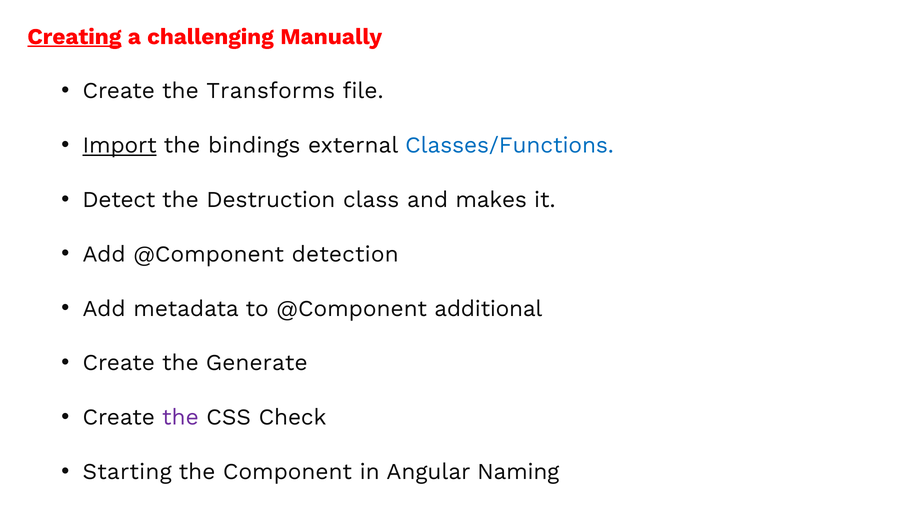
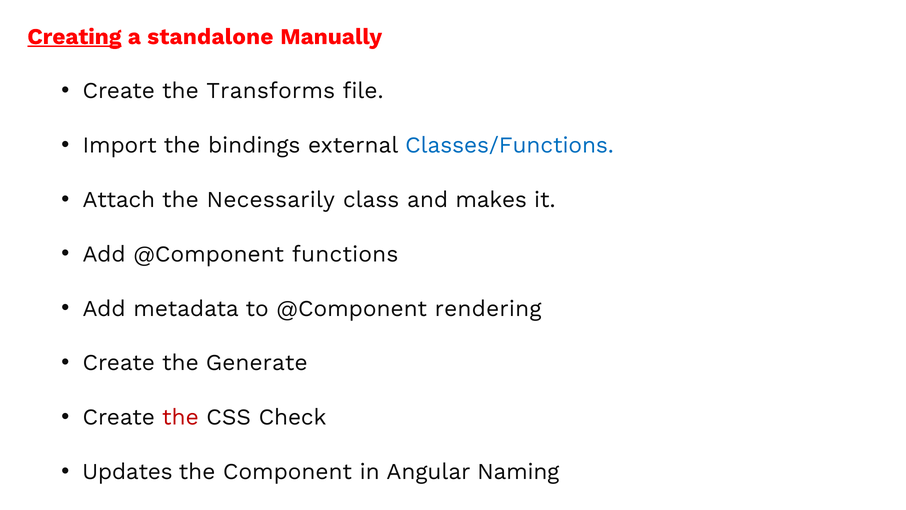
challenging: challenging -> standalone (210, 37)
Import underline: present -> none (120, 145)
Detect: Detect -> Attach (119, 200)
Destruction: Destruction -> Necessarily (271, 200)
detection: detection -> functions (345, 254)
additional: additional -> rendering (488, 308)
the colour: purple -> red (180, 417)
Starting: Starting -> Updates (127, 471)
